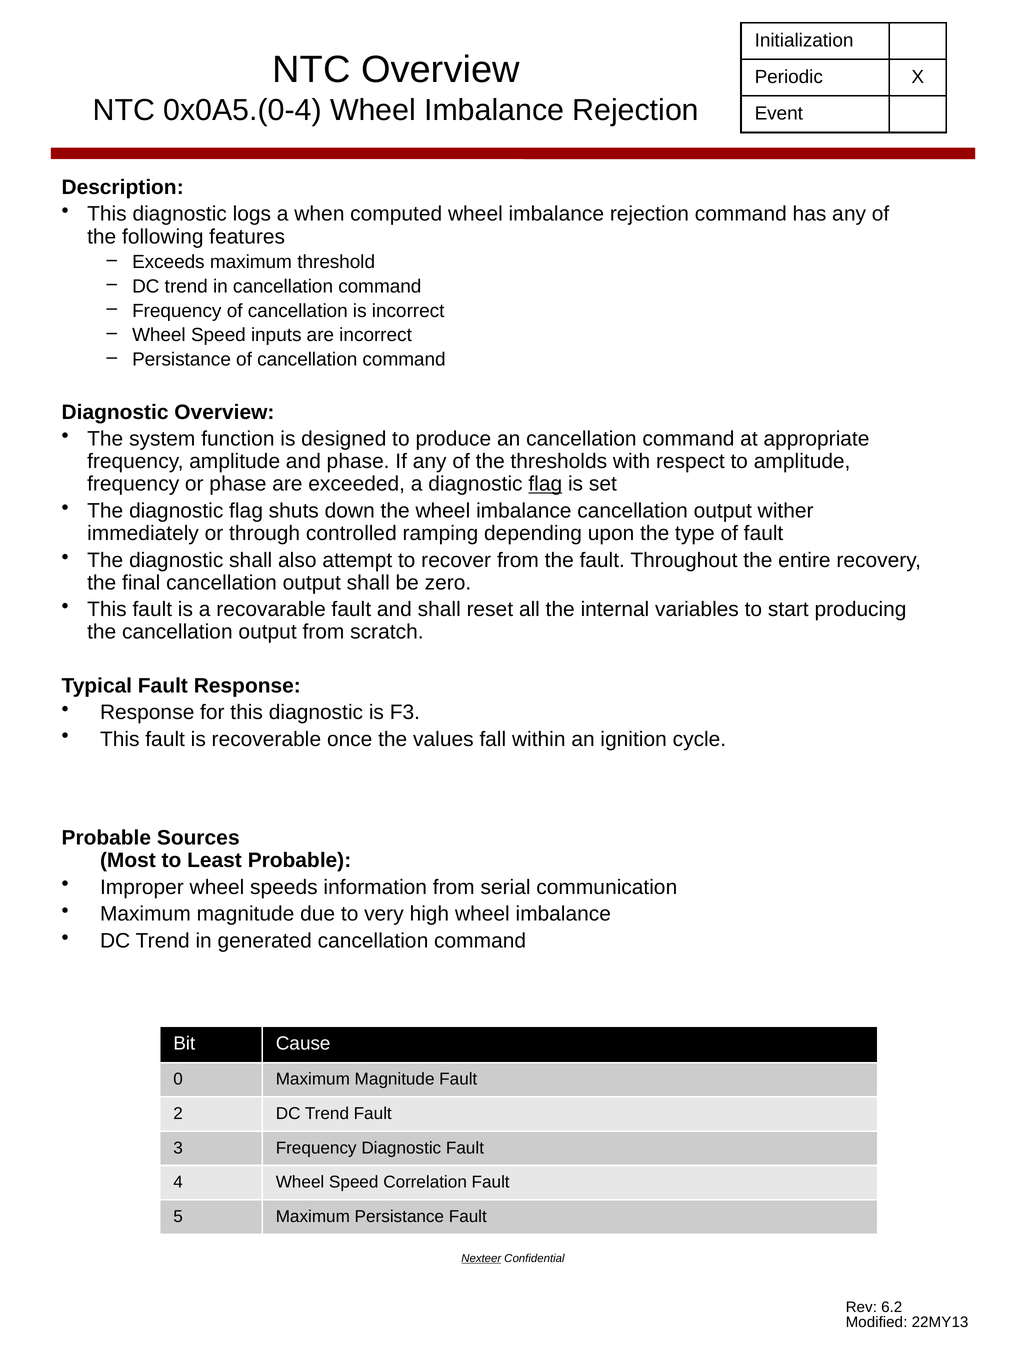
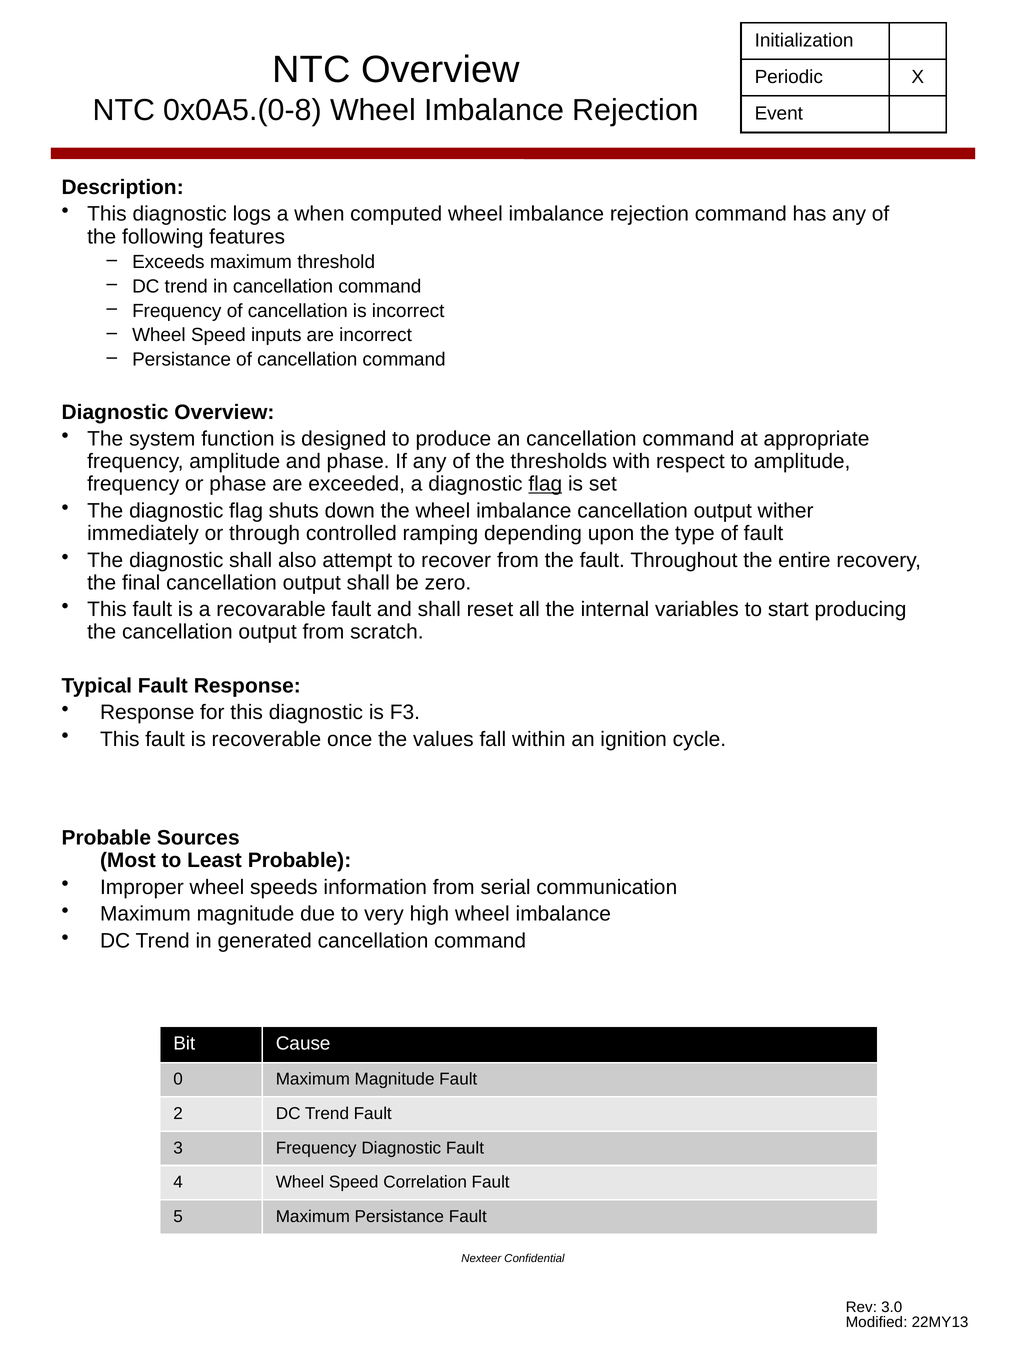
0x0A5.(0-4: 0x0A5.(0-4 -> 0x0A5.(0-8 (243, 110)
Nexteer underline: present -> none (481, 1258)
6.2: 6.2 -> 3.0 (892, 1307)
